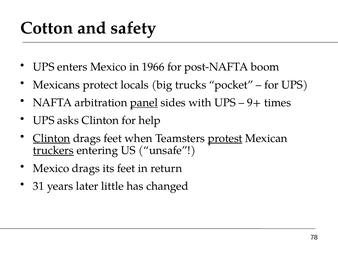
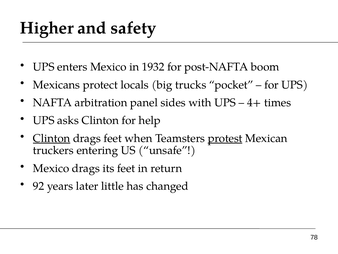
Cotton: Cotton -> Higher (47, 28)
1966: 1966 -> 1932 (153, 67)
panel underline: present -> none (144, 102)
9+: 9+ -> 4+ (254, 102)
truckers underline: present -> none (53, 150)
31: 31 -> 92 (39, 186)
